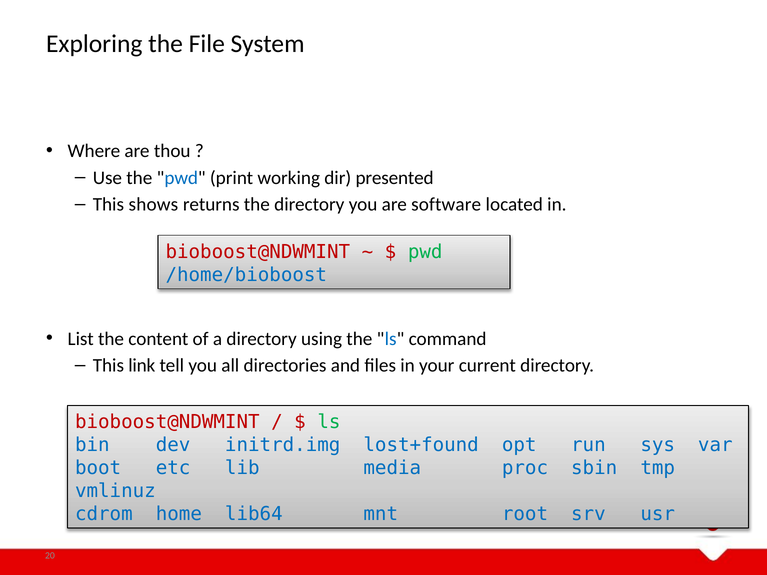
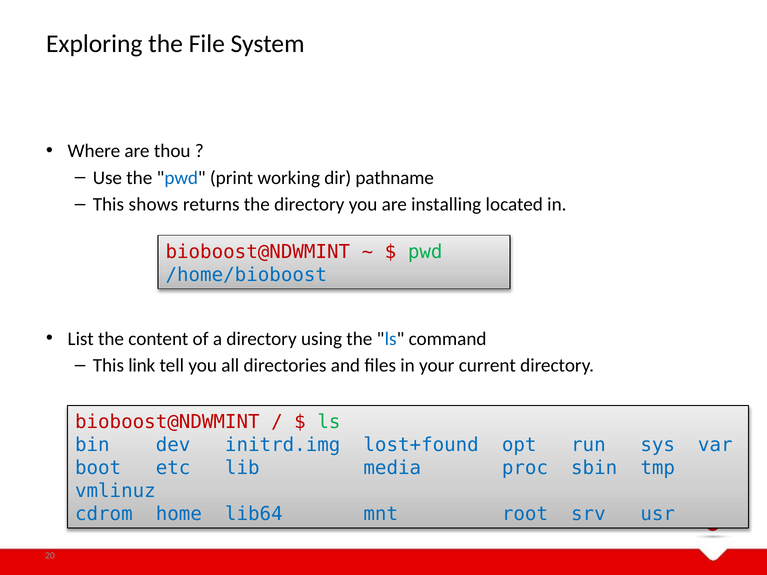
presented: presented -> pathname (395, 178)
software: software -> installing (446, 205)
